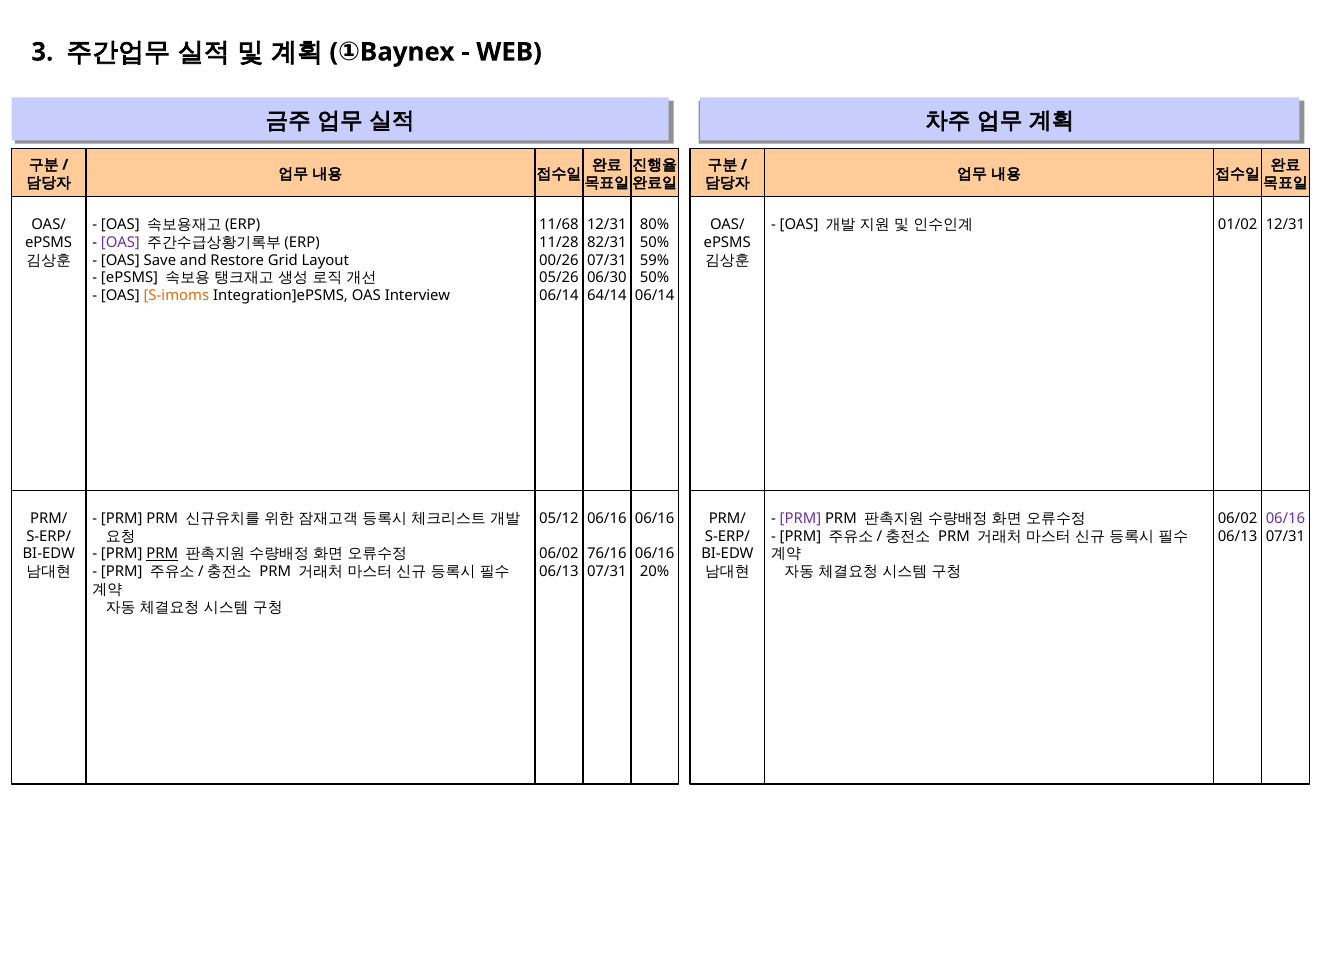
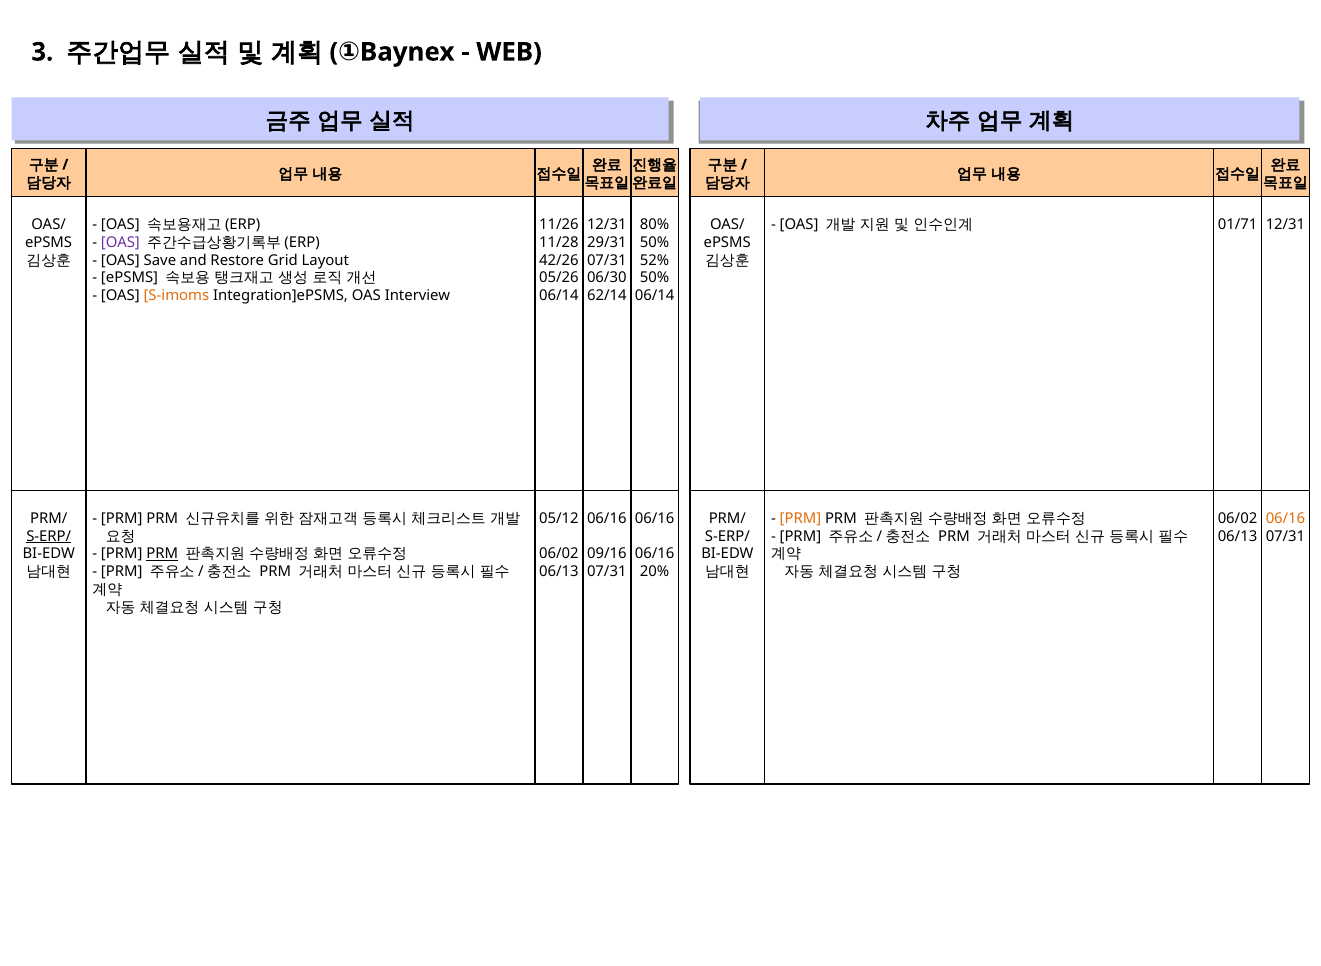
11/68: 11/68 -> 11/26 (559, 224)
01/02: 01/02 -> 01/71 (1238, 224)
82/31: 82/31 -> 29/31 (607, 242)
00/26: 00/26 -> 42/26 (559, 260)
59%: 59% -> 52% (655, 260)
64/14: 64/14 -> 62/14 (607, 296)
PRM colour: purple -> orange (800, 518)
06/16 colour: purple -> orange (1285, 518)
S-ERP/ underline: none -> present (49, 536)
76/16: 76/16 -> 09/16 (607, 554)
